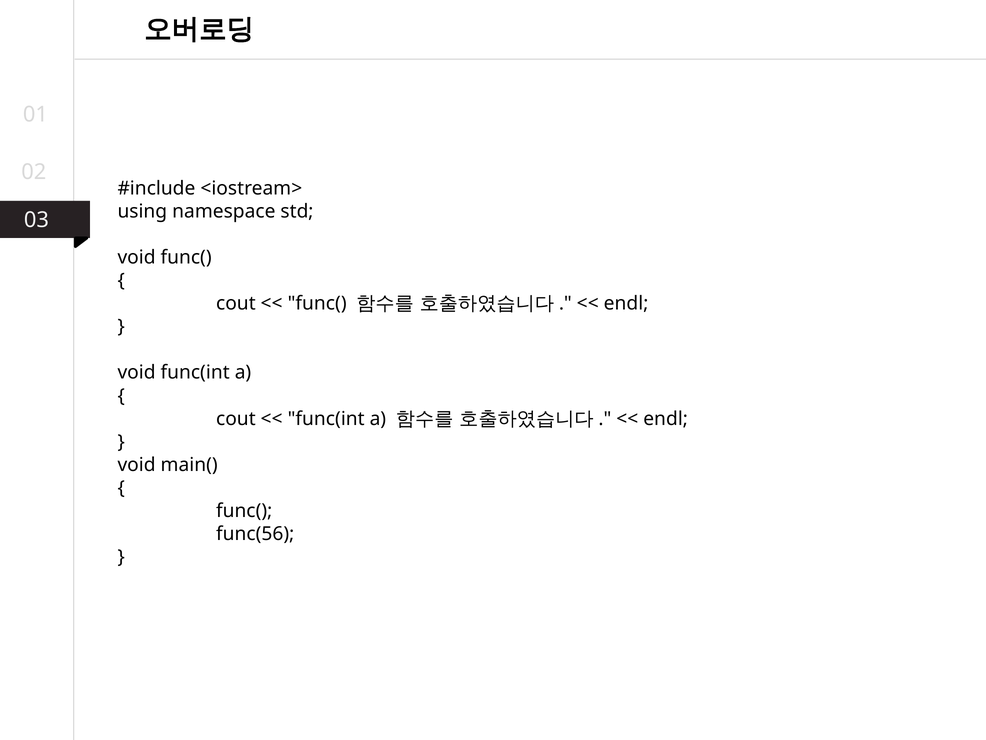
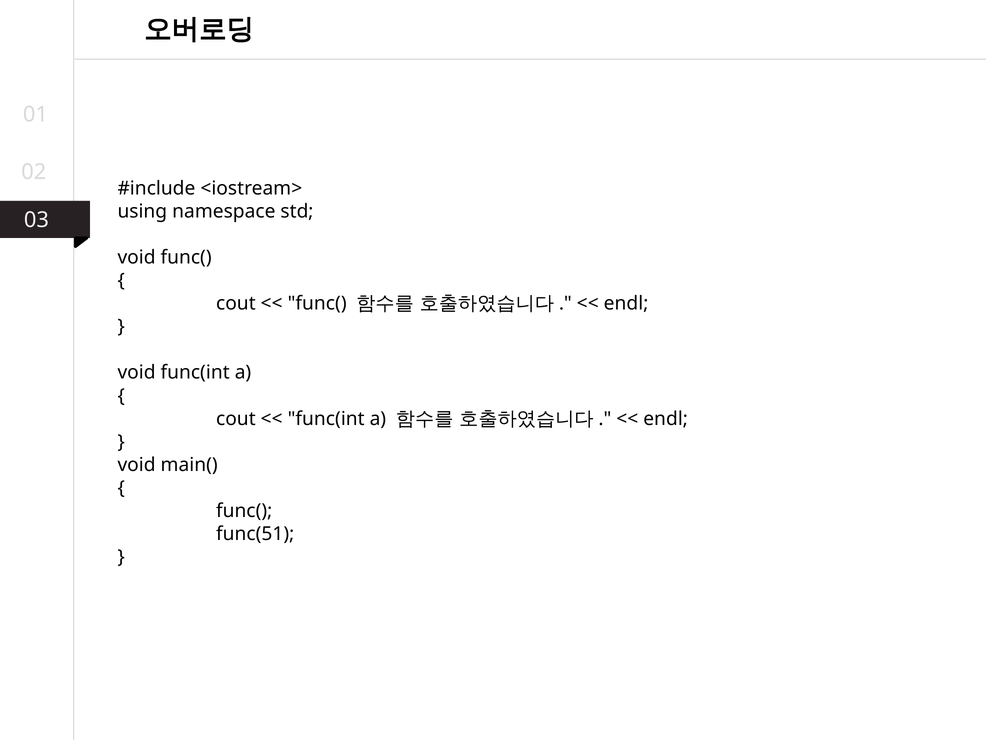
func(56: func(56 -> func(51 (255, 534)
